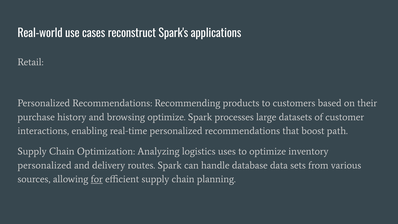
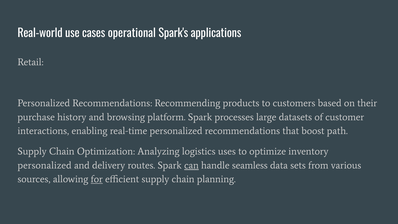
reconstruct: reconstruct -> operational (132, 33)
browsing optimize: optimize -> platform (166, 117)
can underline: none -> present (191, 165)
database: database -> seamless (250, 165)
